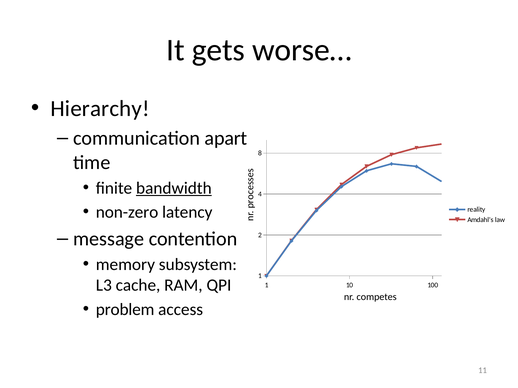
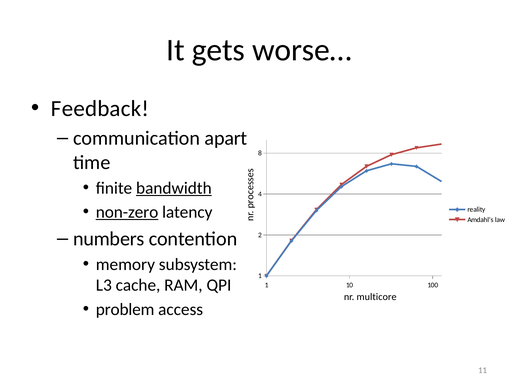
Hierarchy: Hierarchy -> Feedback (100, 109)
non-zero underline: none -> present (127, 212)
message: message -> numbers (109, 239)
competes: competes -> multicore (377, 297)
